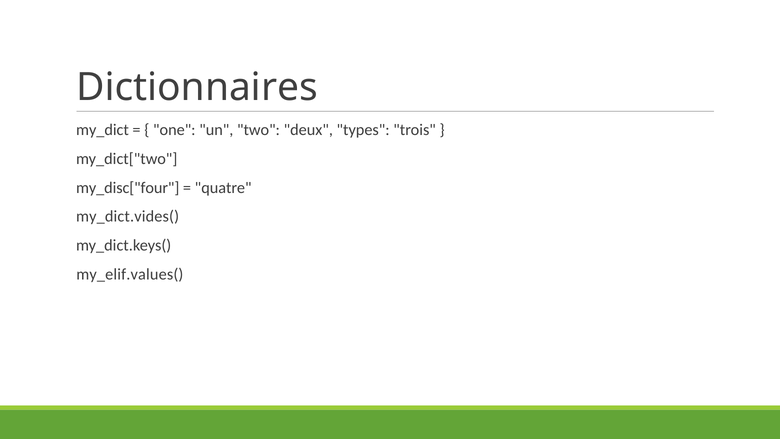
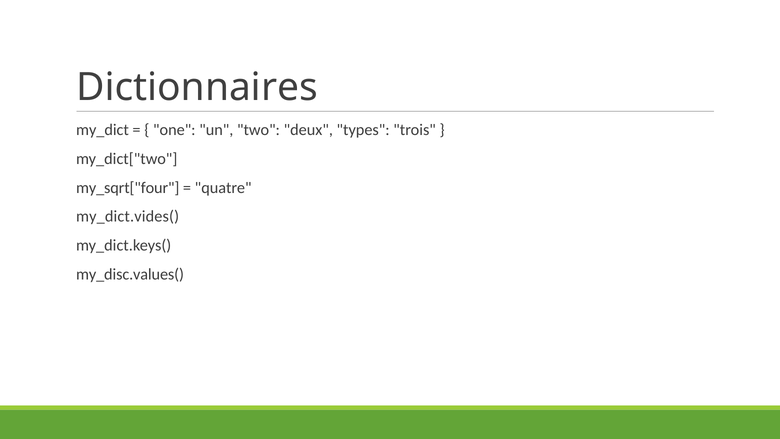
my_disc["four: my_disc["four -> my_sqrt["four (128, 188)
my_elif.values(: my_elif.values( -> my_disc.values( (130, 274)
